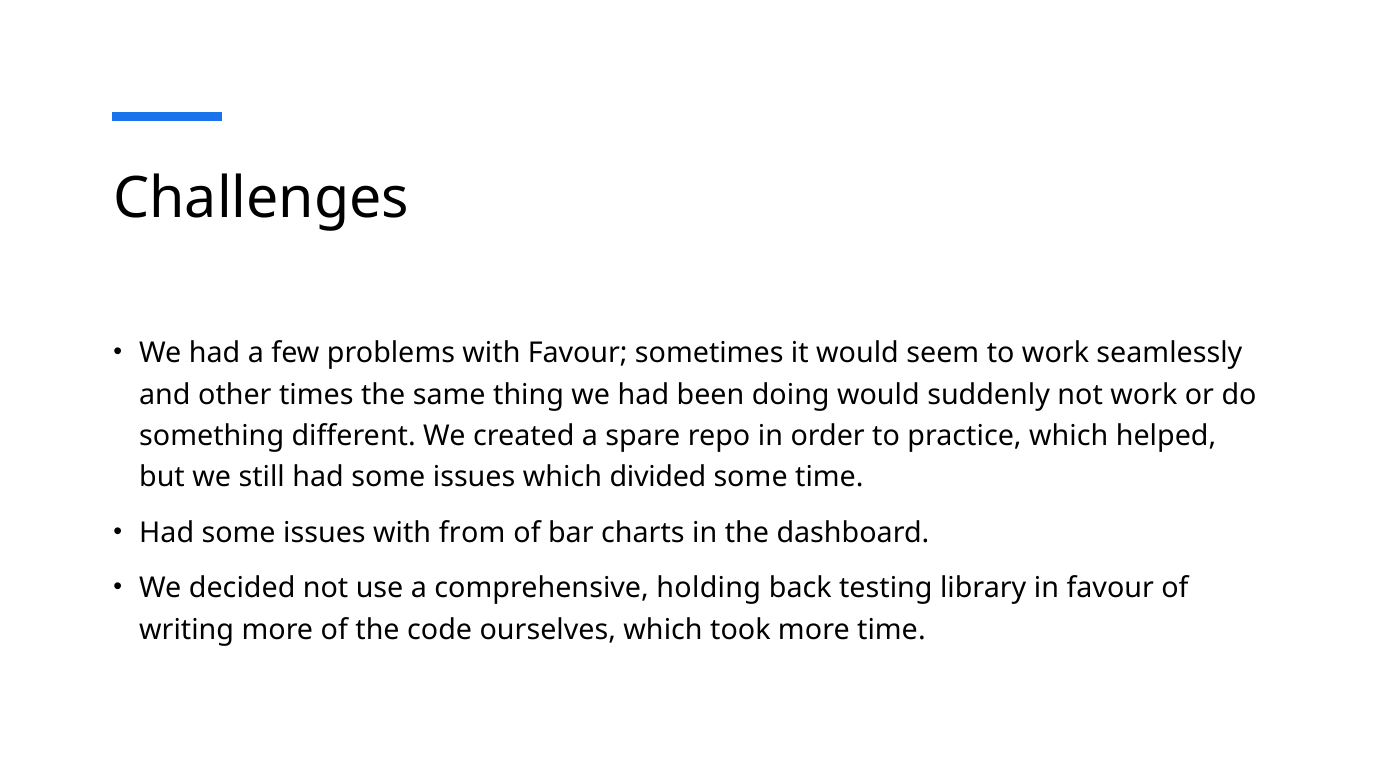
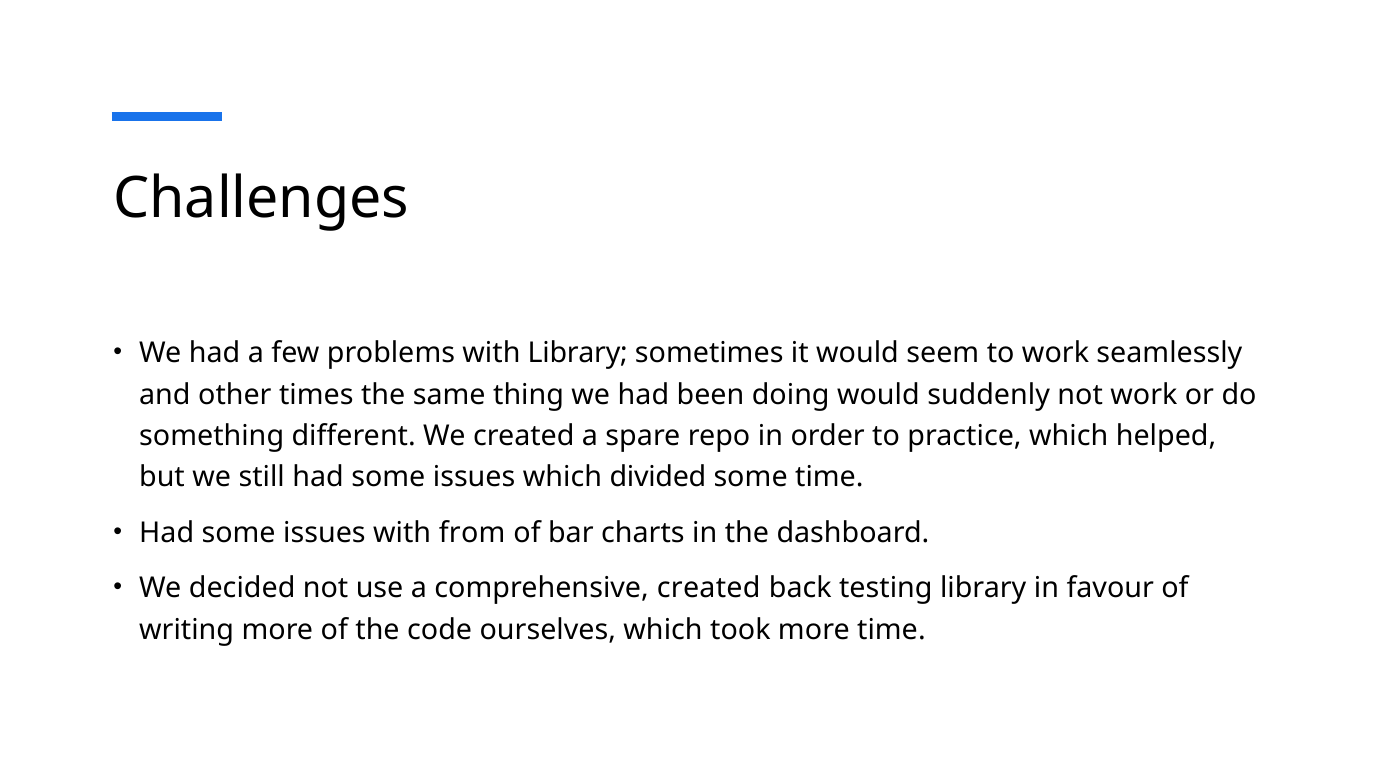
with Favour: Favour -> Library (578, 353)
comprehensive holding: holding -> created (709, 588)
